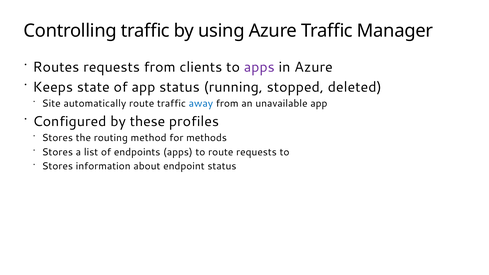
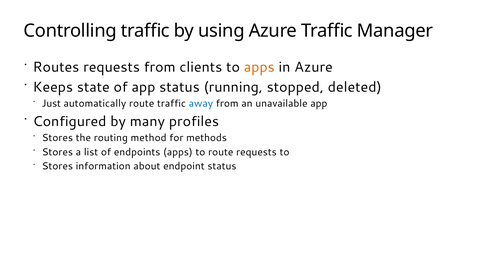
apps colour: purple -> orange (259, 67)
Site: Site -> Just (51, 104)
these: these -> many (147, 121)
